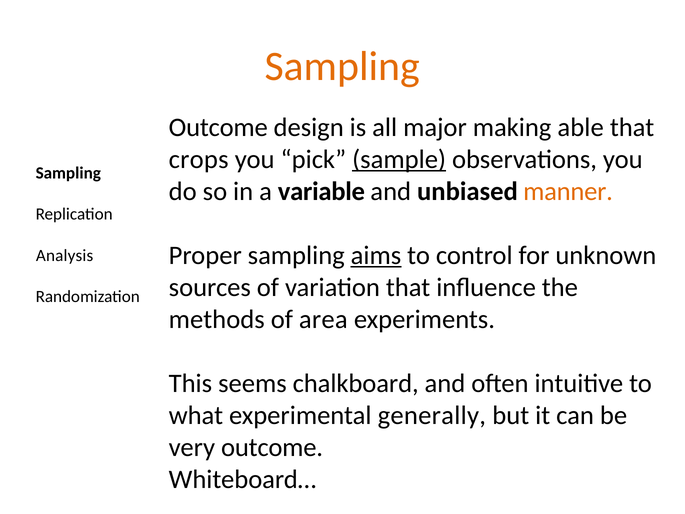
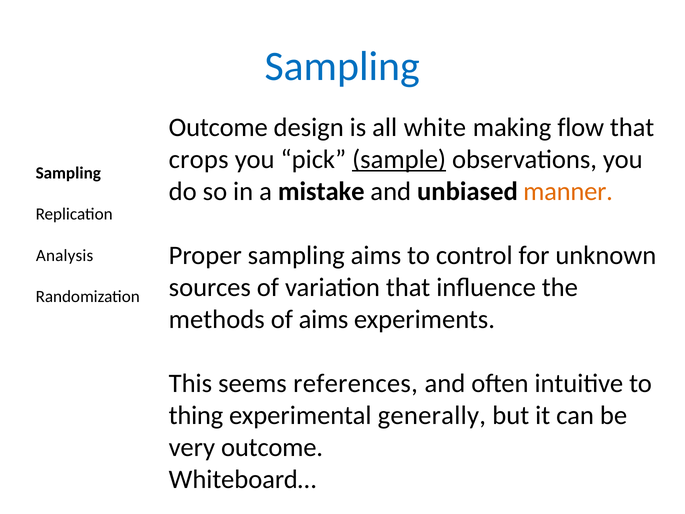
Sampling colour: orange -> blue (342, 66)
major: major -> white (435, 127)
able: able -> flow (581, 127)
variable: variable -> mistake (321, 191)
aims underline: present -> none (376, 255)
of area: area -> aims (324, 319)
chalkboard: chalkboard -> references (356, 383)
what: what -> thing (196, 415)
